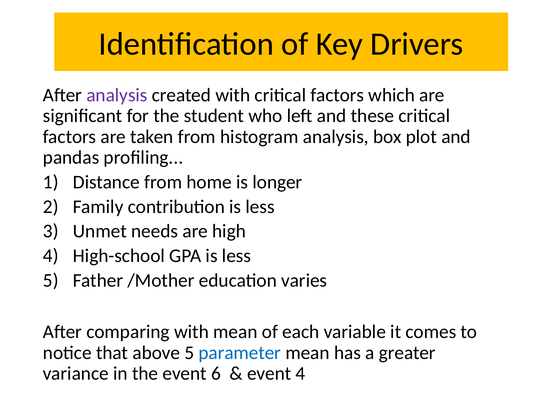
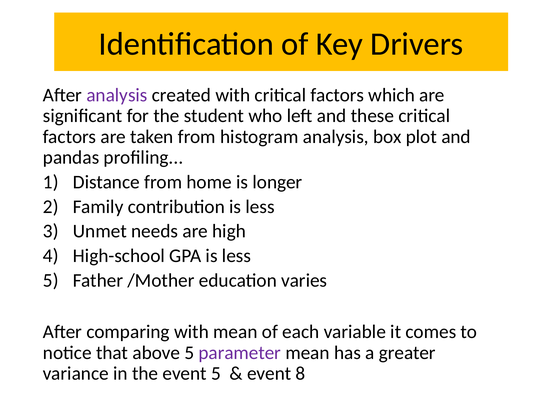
parameter colour: blue -> purple (240, 352)
event 6: 6 -> 5 (216, 373)
event 4: 4 -> 8 (300, 373)
